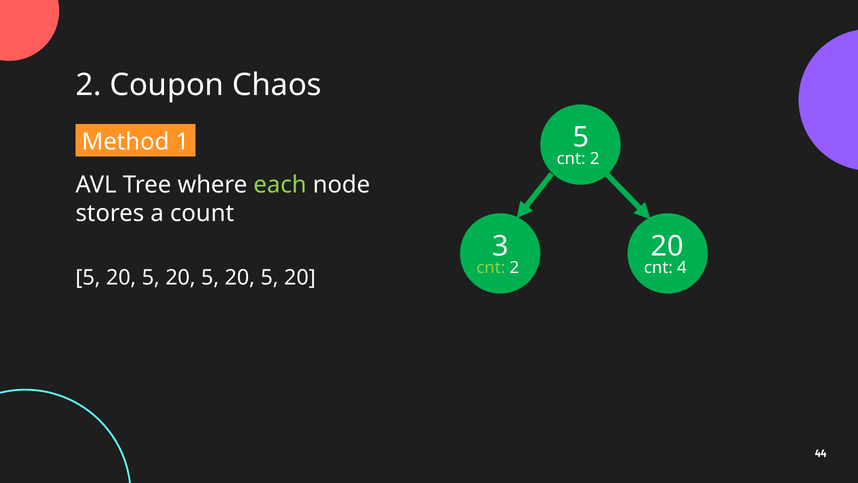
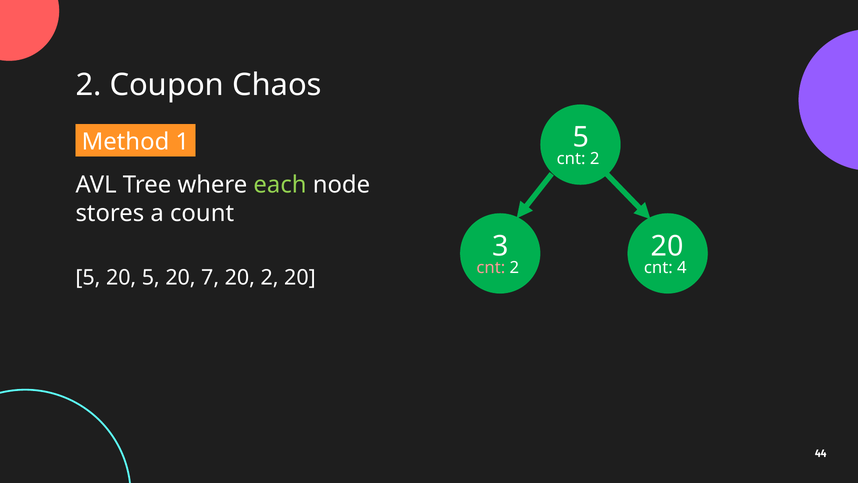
cnt colour: light green -> pink (491, 267)
5: 5 -> 7 (210, 278)
5: 5 -> 2 (270, 278)
